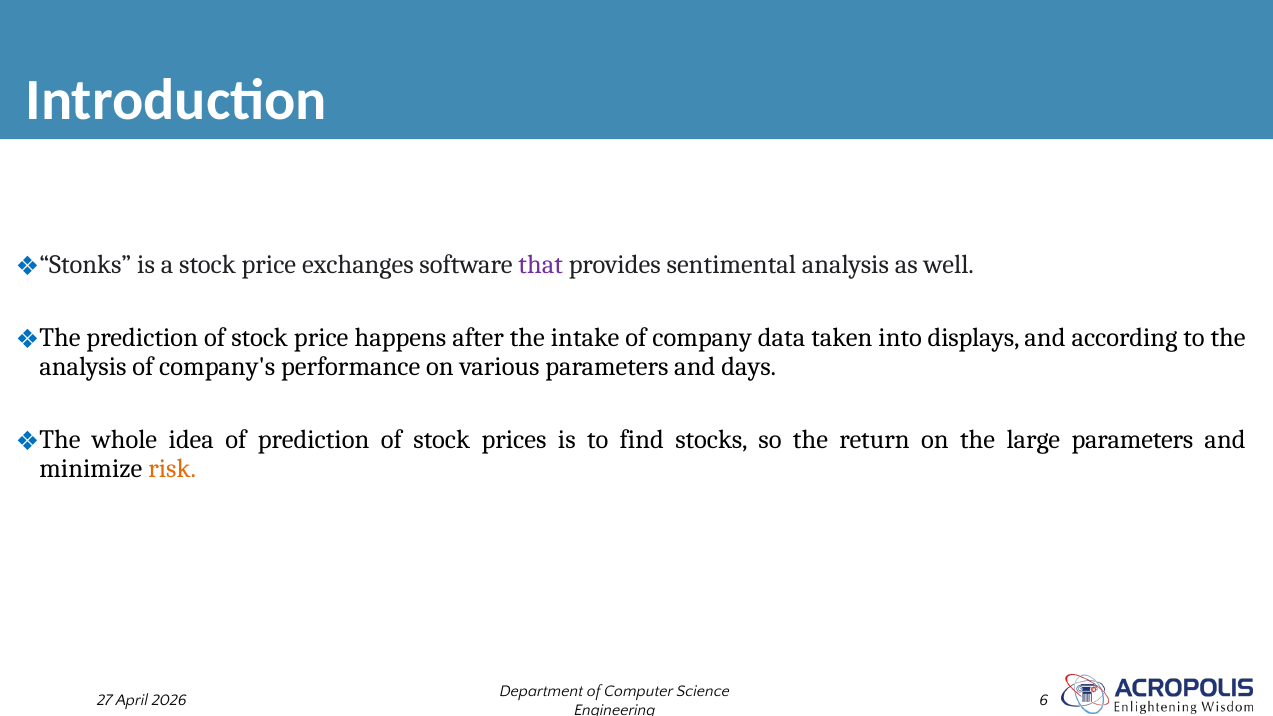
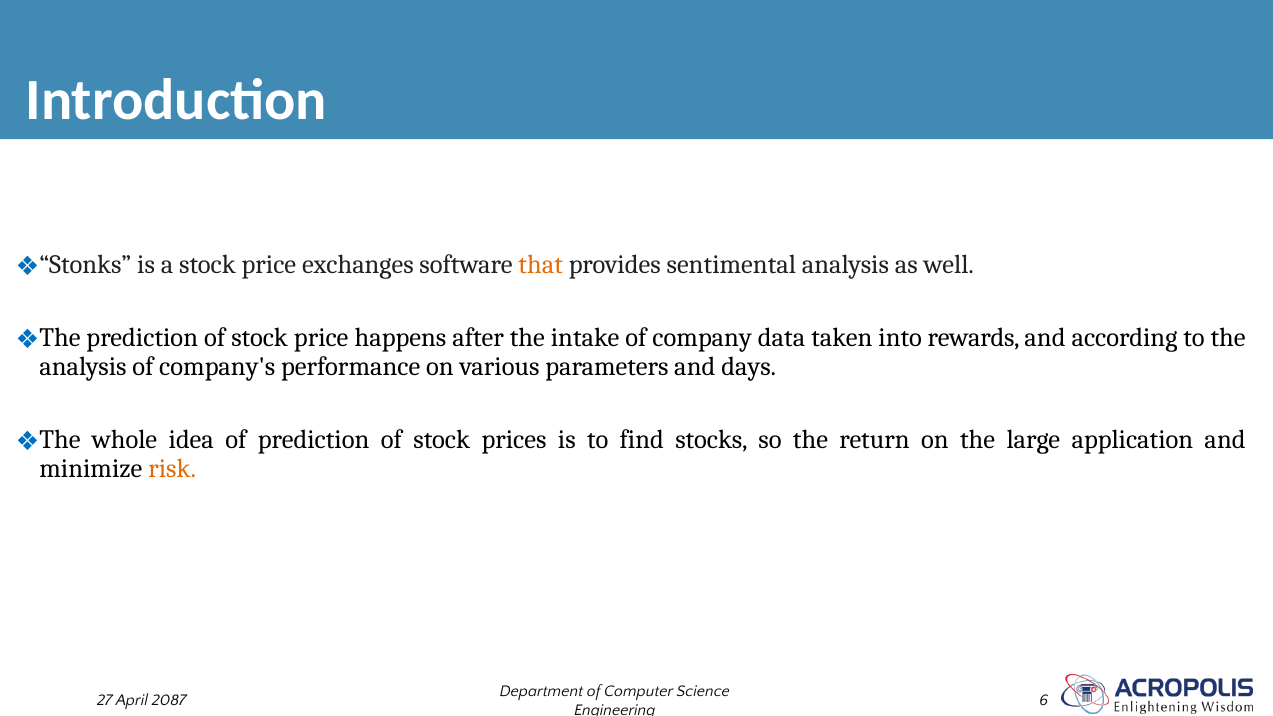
that colour: purple -> orange (541, 265)
displays: displays -> rewards (974, 338)
large parameters: parameters -> application (1132, 440)
2026: 2026 -> 2087 (169, 701)
